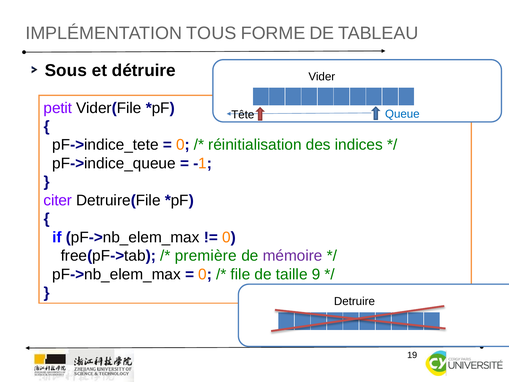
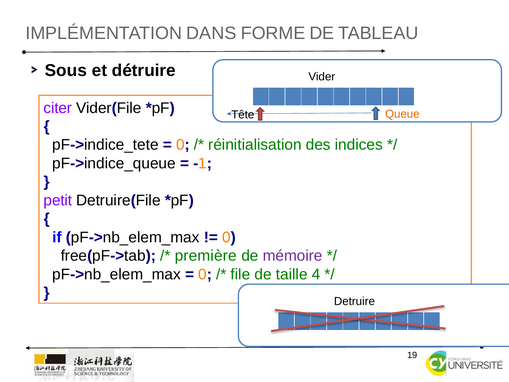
TOUS: TOUS -> DANS (211, 33)
petit: petit -> citer (58, 108)
Queue colour: blue -> orange (402, 114)
citer: citer -> petit (58, 200)
9: 9 -> 4 (316, 274)
